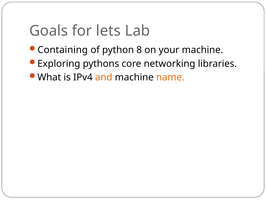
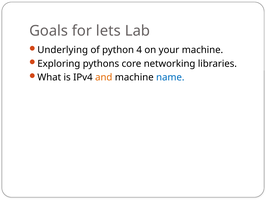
Containing: Containing -> Underlying (63, 50)
8: 8 -> 4 (139, 50)
name colour: orange -> blue (170, 77)
